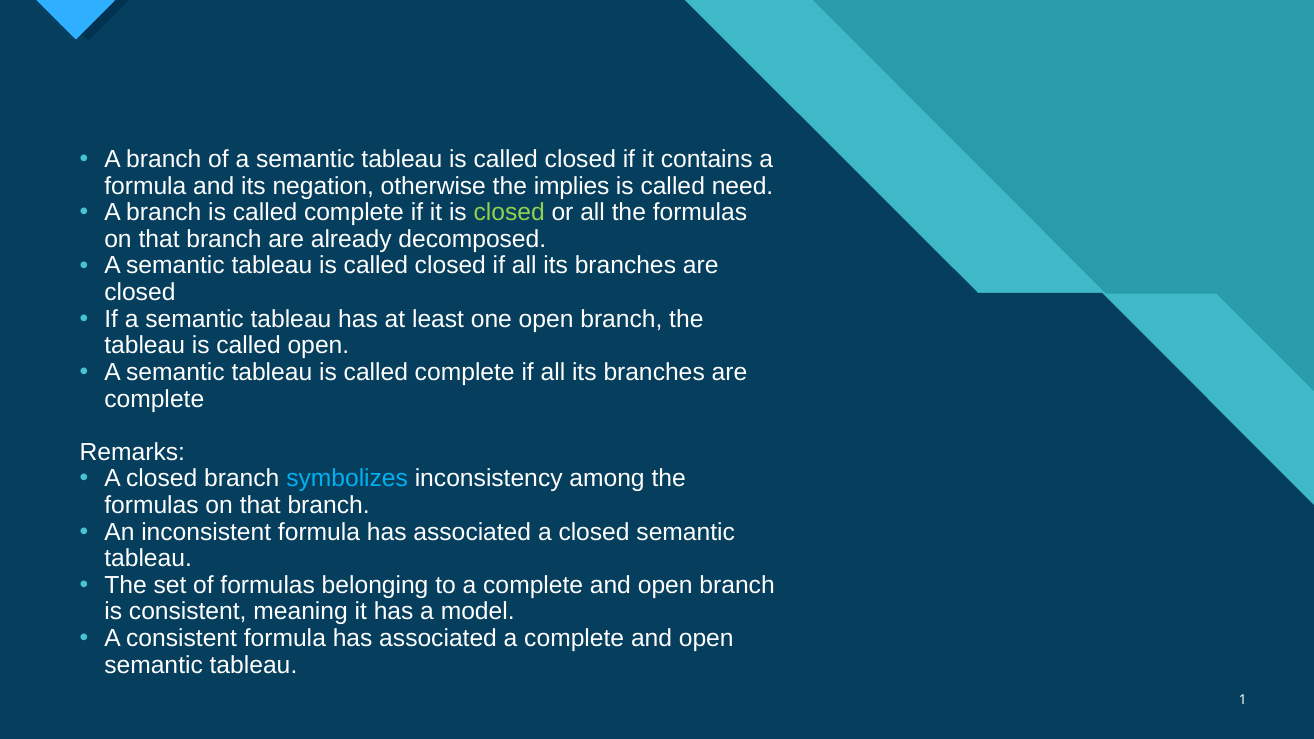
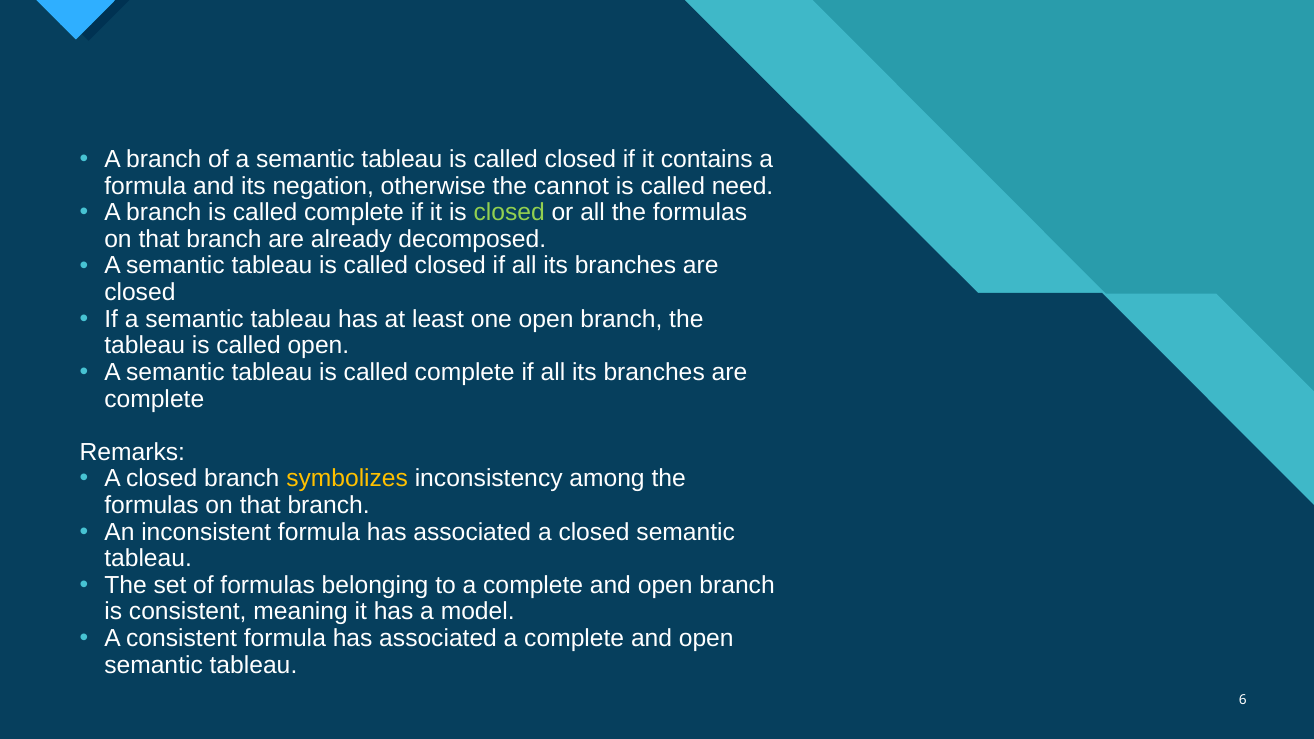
implies: implies -> cannot (571, 186)
symbolizes colour: light blue -> yellow (347, 479)
1: 1 -> 6 (1243, 700)
